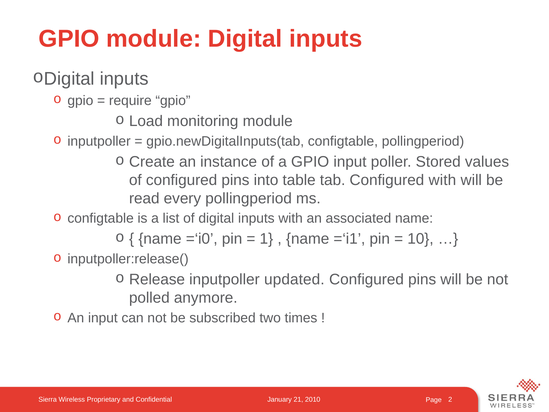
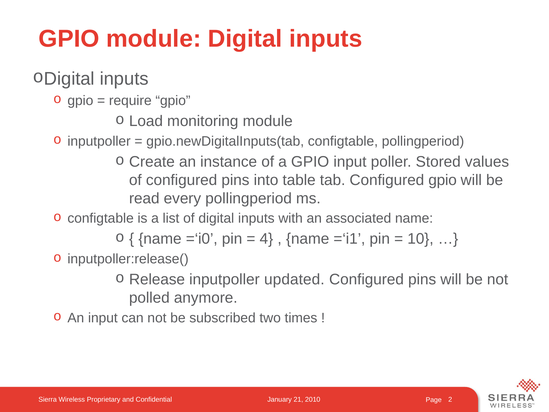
Configured with: with -> gpio (443, 180)
1: 1 -> 4 (266, 239)
